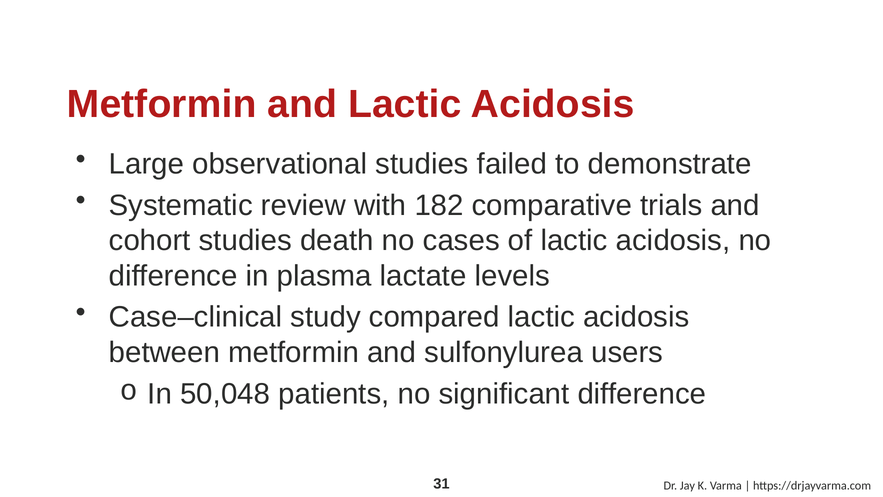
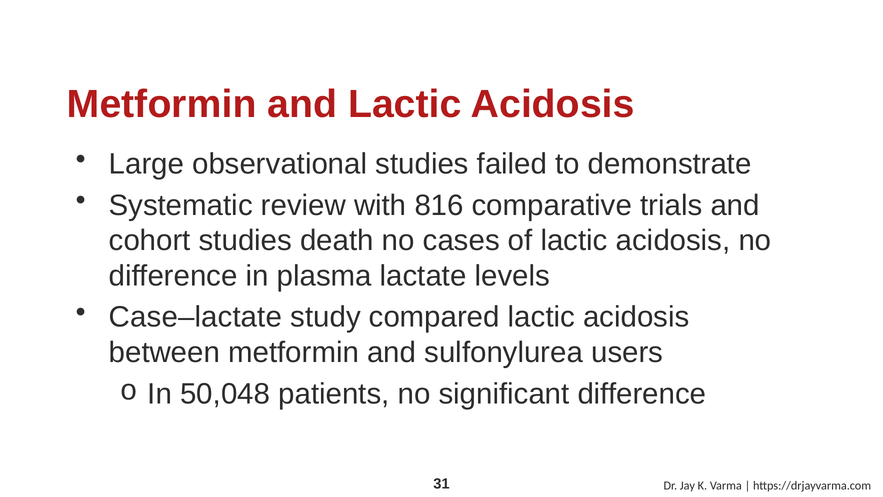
182: 182 -> 816 (439, 205)
Case–clinical: Case–clinical -> Case–lactate (195, 317)
